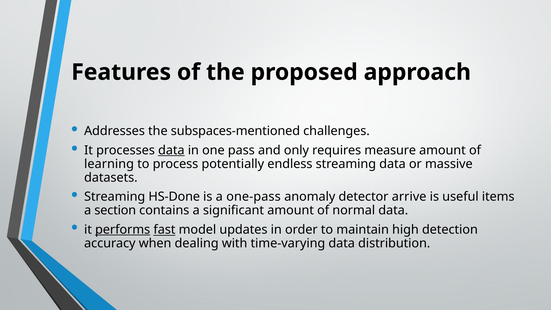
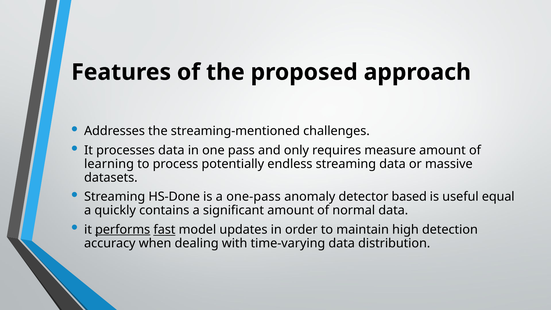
subspaces-mentioned: subspaces-mentioned -> streaming-mentioned (235, 131)
data underline: present -> none (171, 150)
arrive: arrive -> based (409, 197)
items: items -> equal (498, 197)
section: section -> quickly (115, 210)
